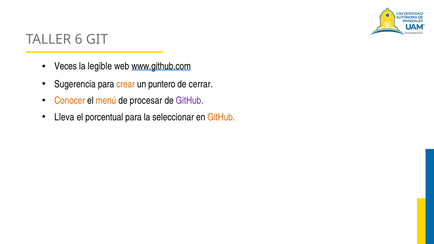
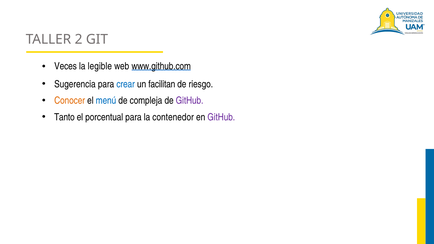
6: 6 -> 2 (79, 39)
crear colour: orange -> blue (126, 84)
puntero: puntero -> facilitan (162, 84)
cerrar: cerrar -> riesgo (201, 84)
menú colour: orange -> blue (106, 101)
procesar: procesar -> compleja (146, 101)
Lleva: Lleva -> Tanto (64, 117)
seleccionar: seleccionar -> contenedor (173, 117)
GitHub colour: orange -> purple (221, 117)
